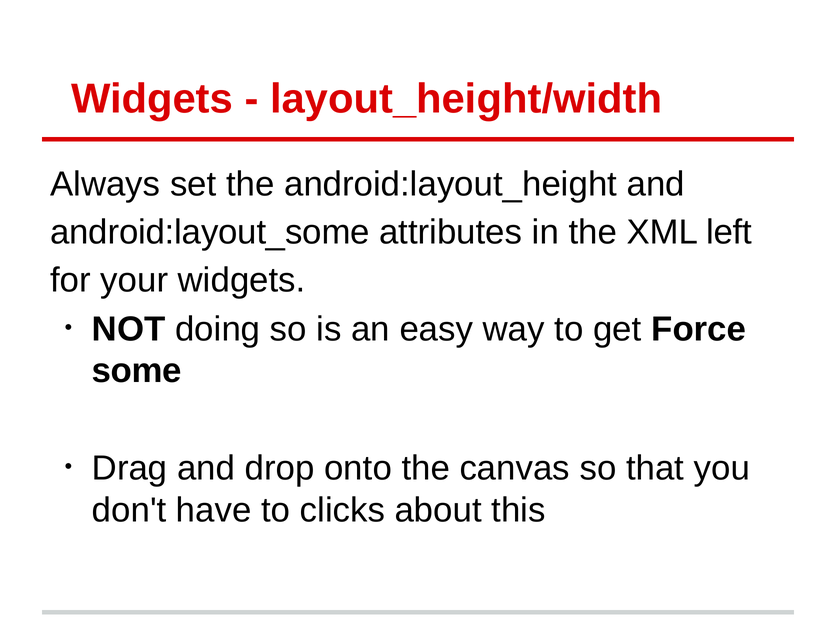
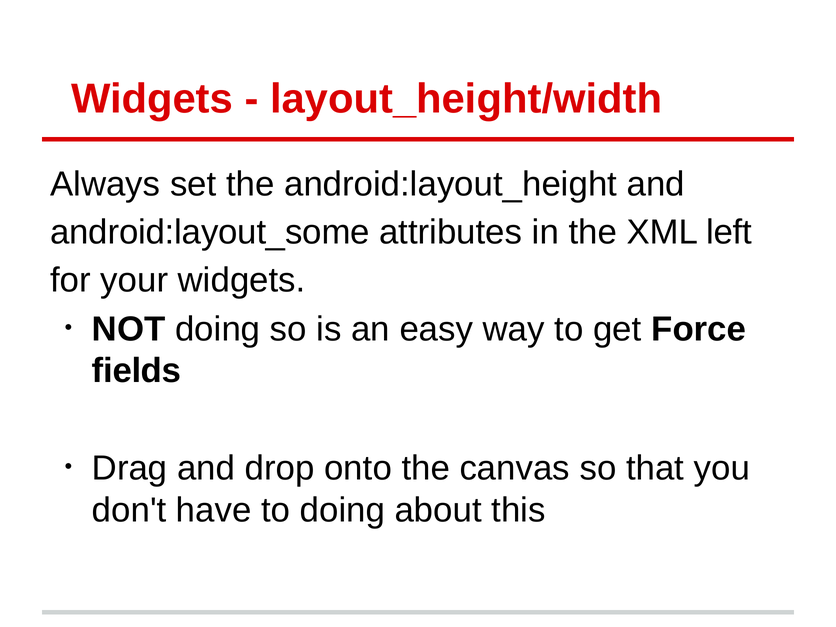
some: some -> fields (137, 371)
to clicks: clicks -> doing (342, 510)
